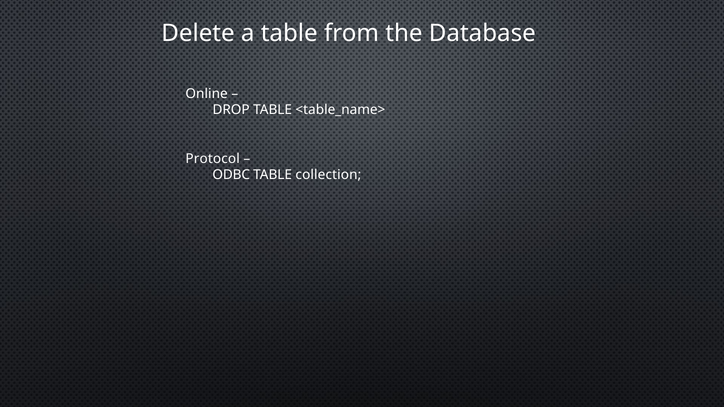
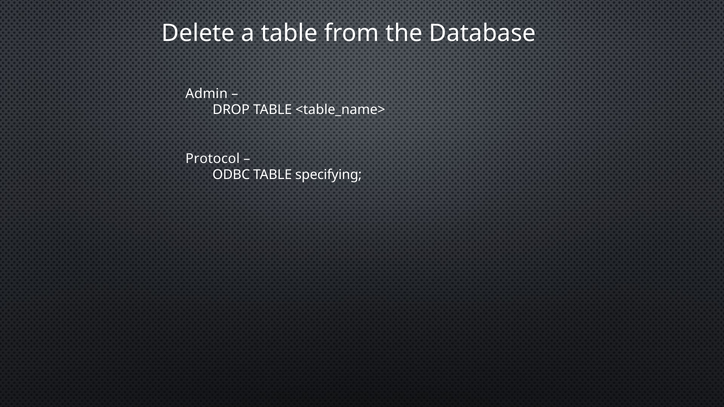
Online: Online -> Admin (207, 94)
collection: collection -> specifying (329, 175)
